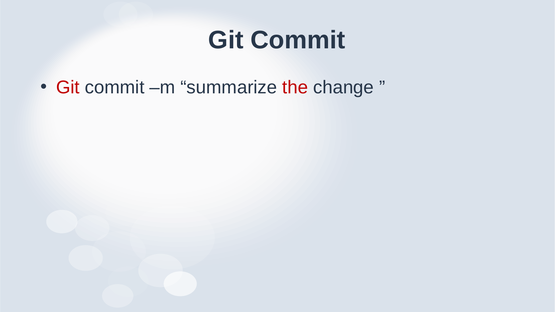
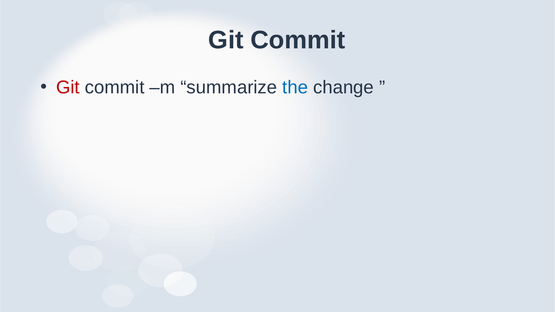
the colour: red -> blue (295, 87)
